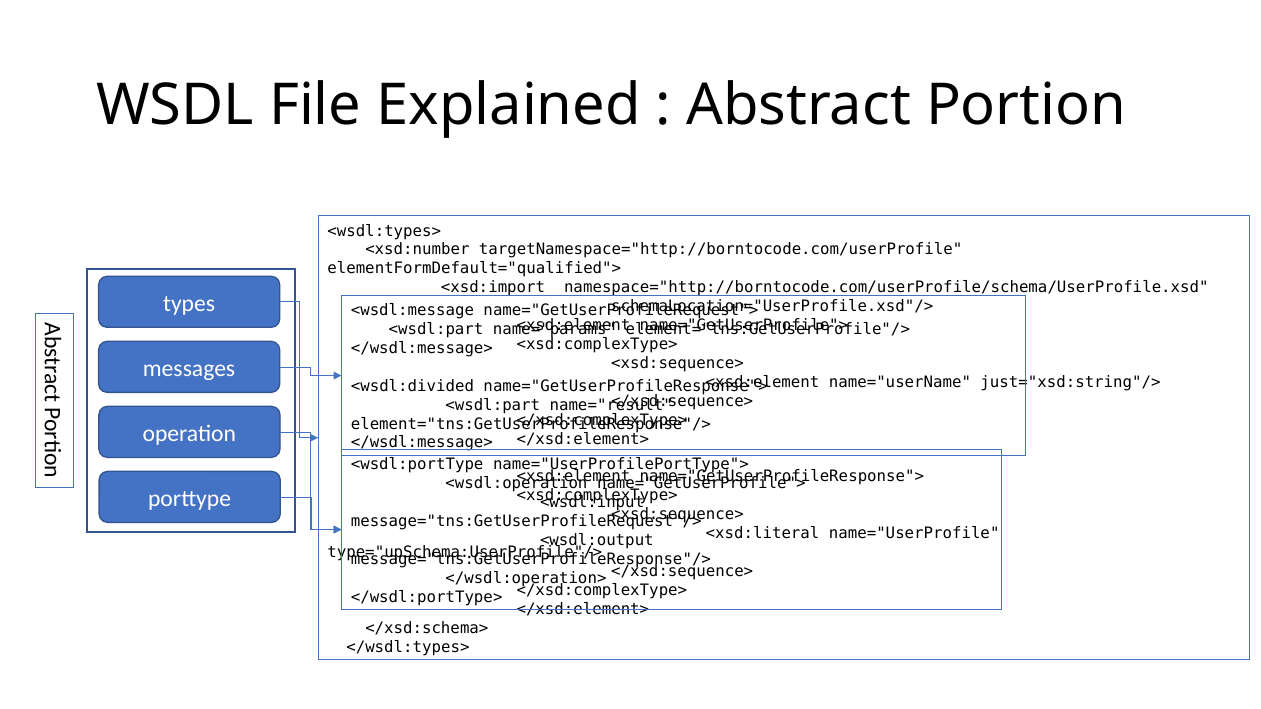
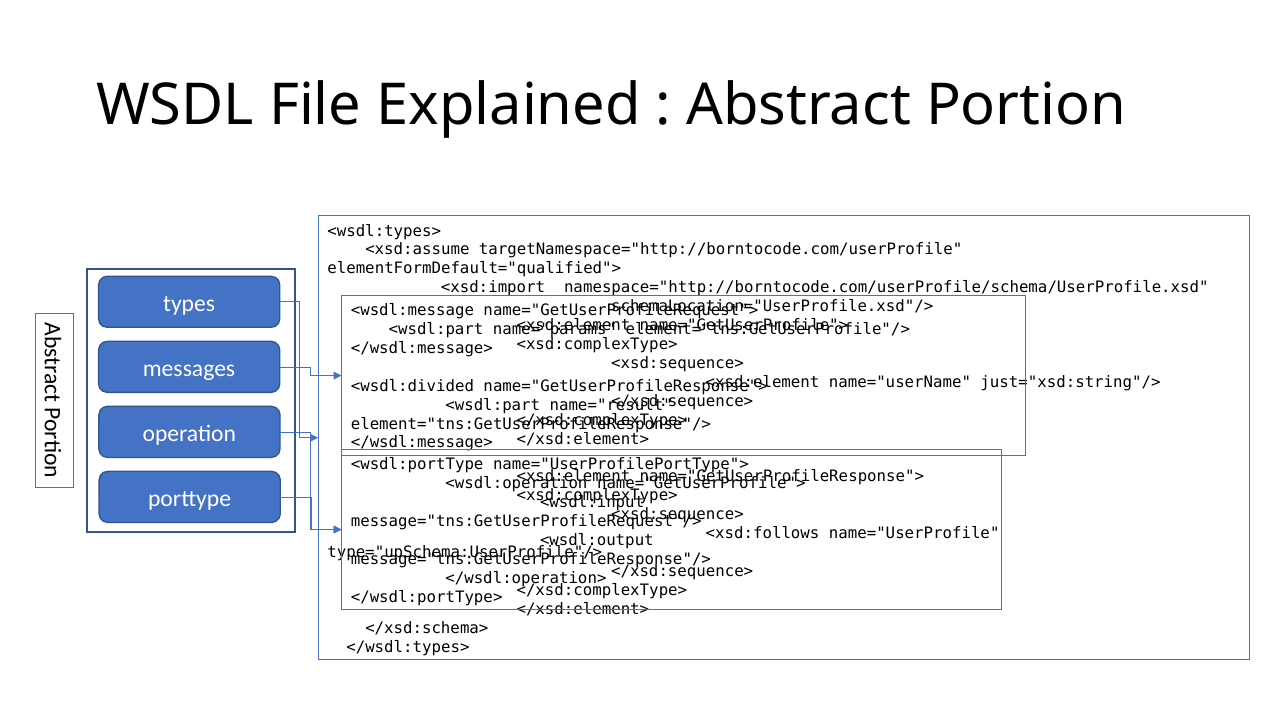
<xsd:number: <xsd:number -> <xsd:assume (417, 250)
<xsd:literal: <xsd:literal -> <xsd:follows (763, 534)
